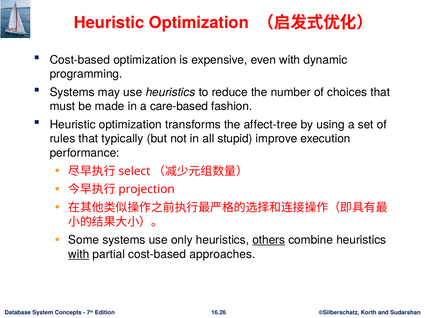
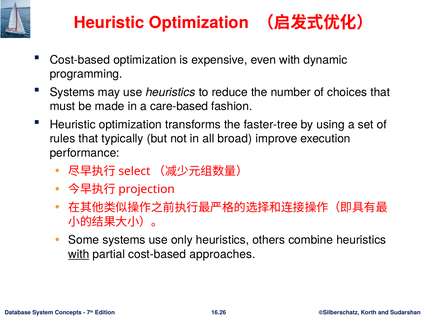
affect-tree: affect-tree -> faster-tree (271, 125)
stupid: stupid -> broad (235, 139)
others underline: present -> none (269, 241)
